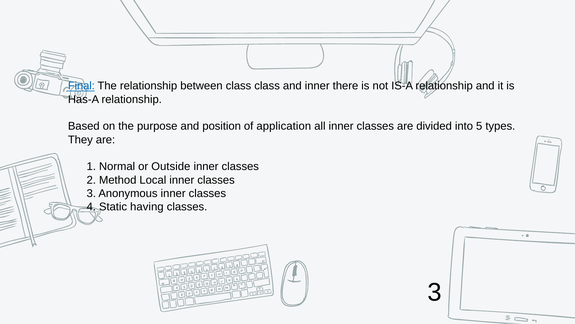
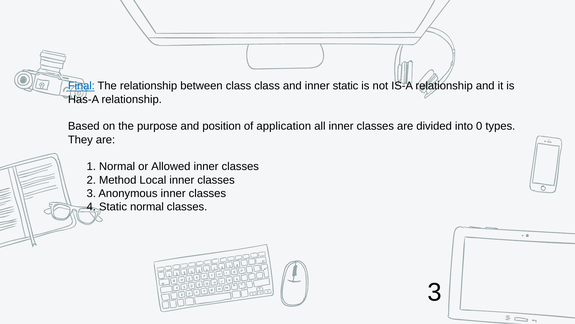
inner there: there -> static (346, 86)
5: 5 -> 0 (479, 126)
Outside: Outside -> Allowed (171, 166)
Static having: having -> normal (147, 207)
